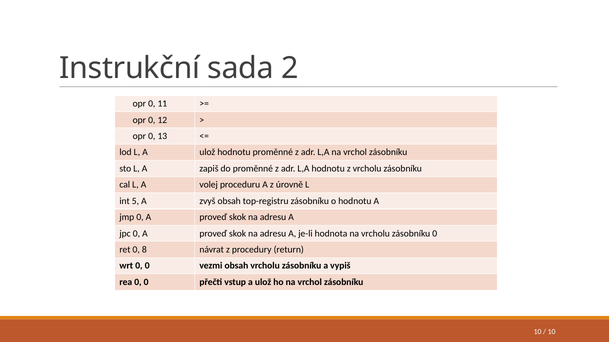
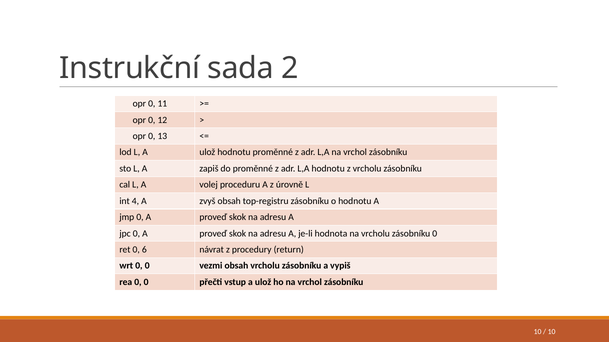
5: 5 -> 4 (135, 201)
8: 8 -> 6 (144, 250)
